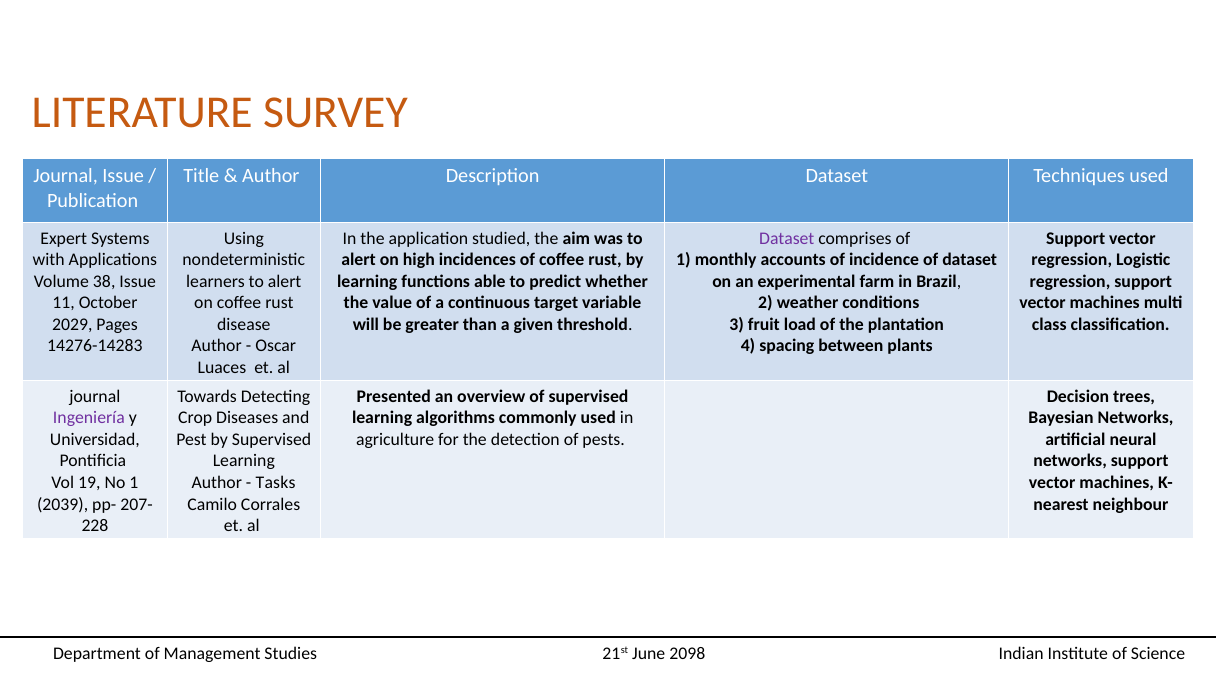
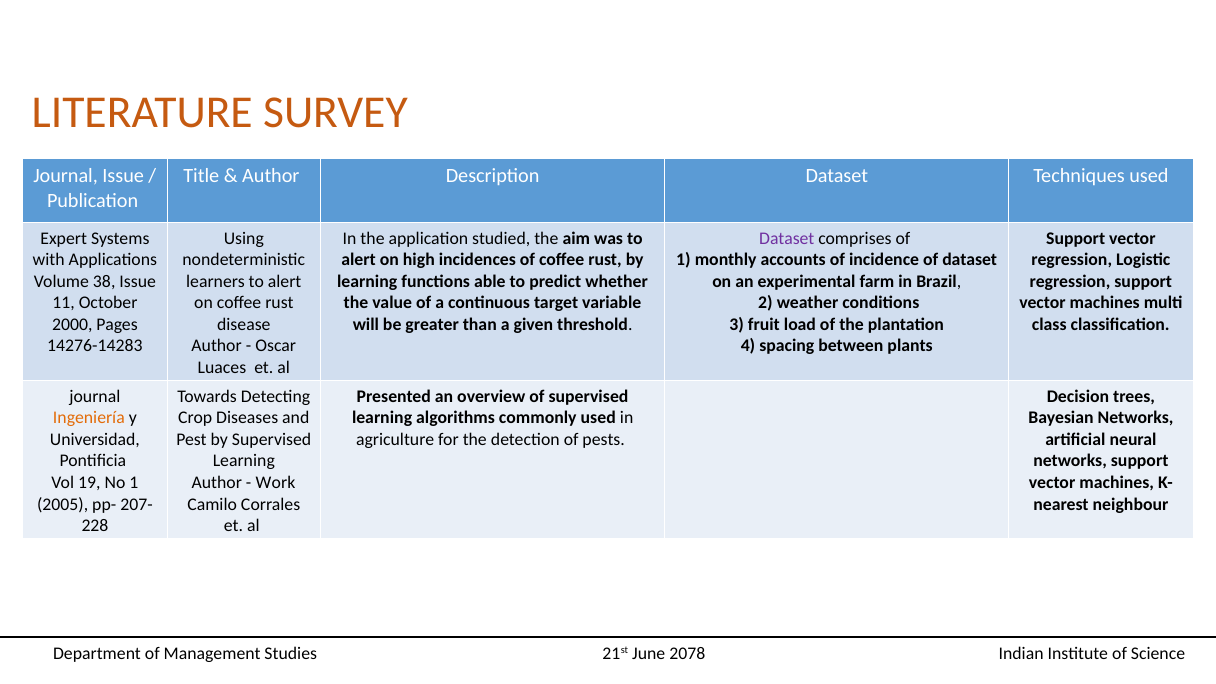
2029: 2029 -> 2000 (72, 324)
Ingeniería colour: purple -> orange (89, 418)
Tasks: Tasks -> Work (276, 483)
2039: 2039 -> 2005 (63, 504)
2098: 2098 -> 2078 (687, 653)
